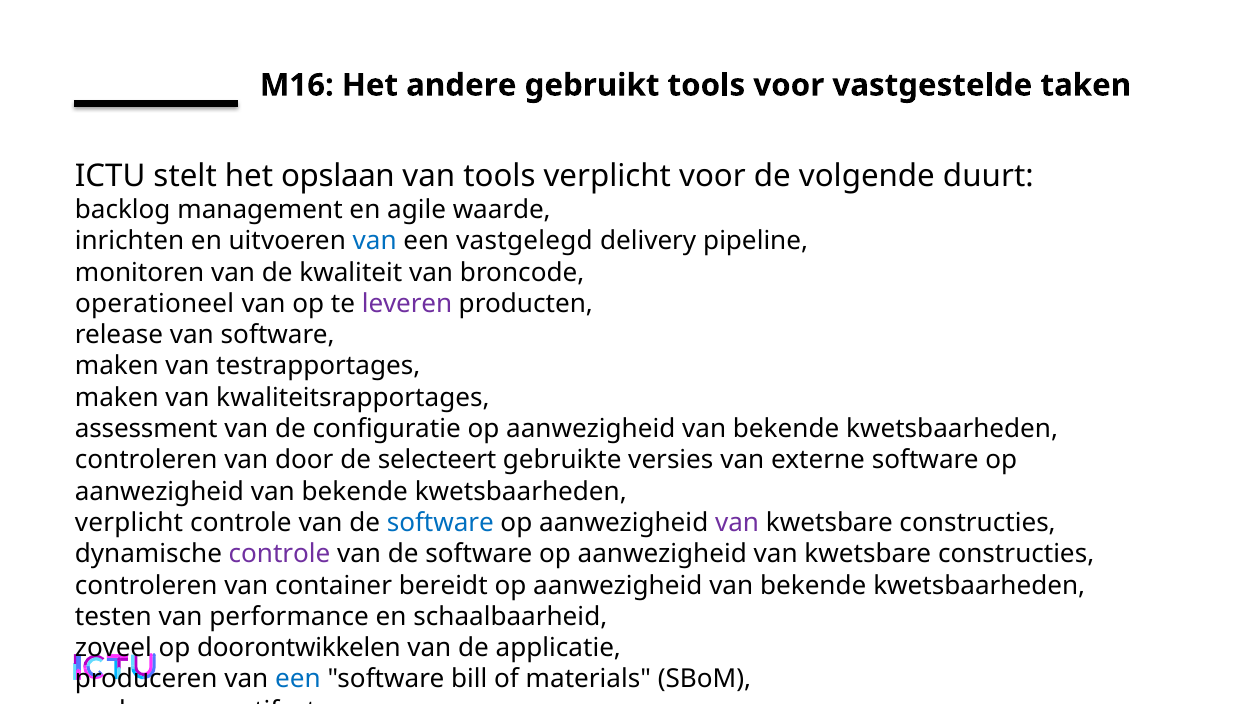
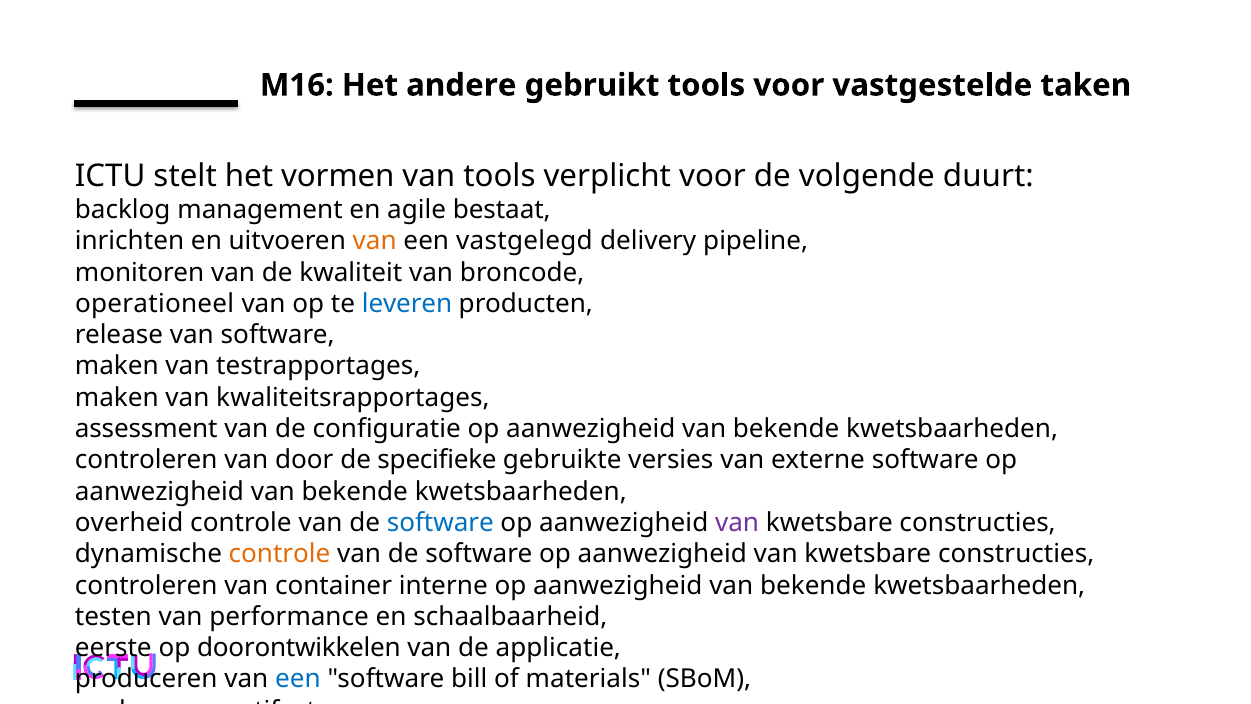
het opslaan: opslaan -> vormen (338, 176)
waarde: waarde -> bestaat (502, 210)
van colour: blue -> orange (375, 241)
leveren colour: purple -> blue (407, 304)
selecteert: selecteert -> specifieke (437, 460)
verplicht: verplicht -> overheid (129, 523)
controle colour: purple -> orange (280, 554)
bereidt: bereidt -> interne (443, 585)
zoveel: zoveel -> eerste (113, 648)
